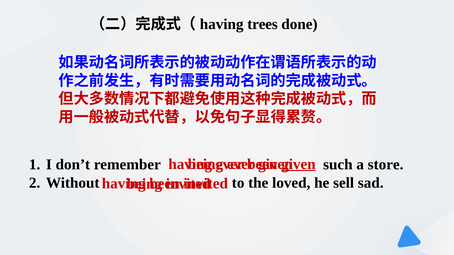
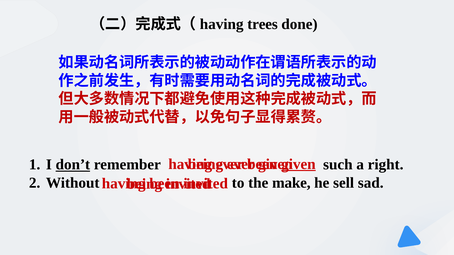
don’t underline: none -> present (73, 165)
store: store -> right (386, 165)
loved: loved -> make (291, 183)
